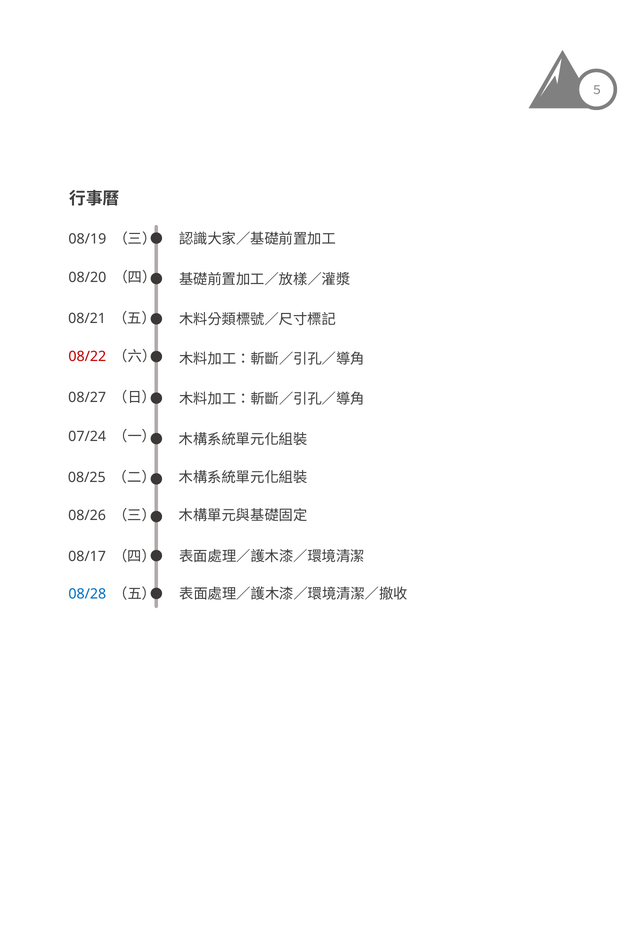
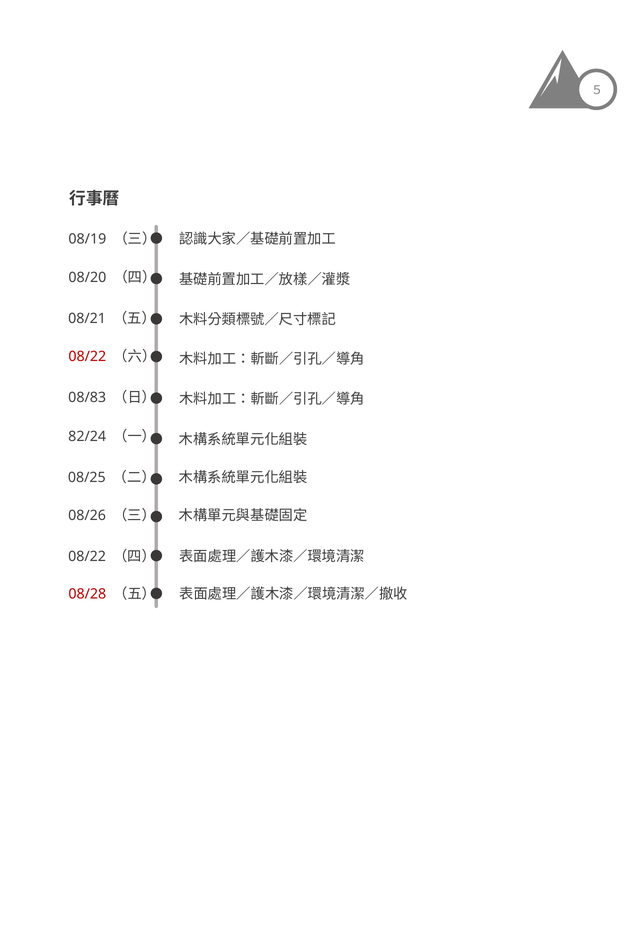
08/27: 08/27 -> 08/83 (87, 398)
07/24: 07/24 -> 82/24 (87, 437)
08/17: 08/17 -> 08/22 (87, 557)
08/28 colour: blue -> red (87, 594)
